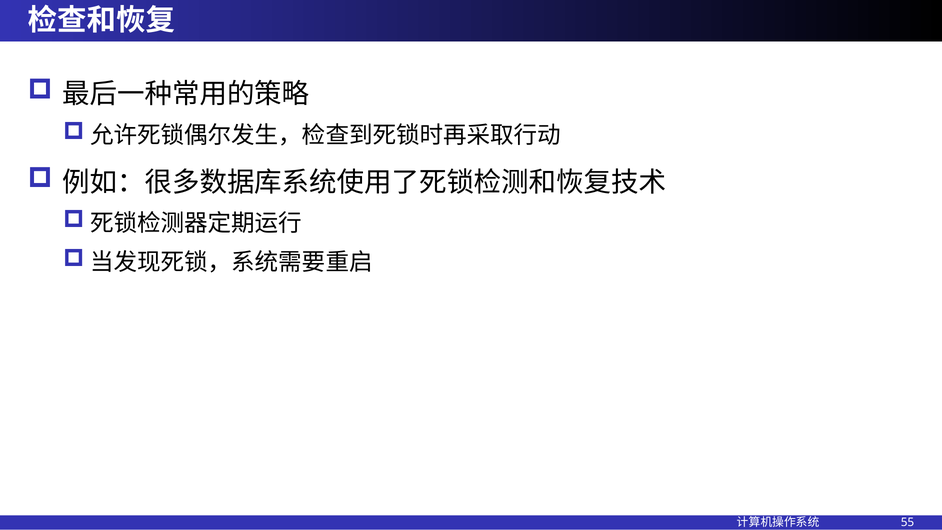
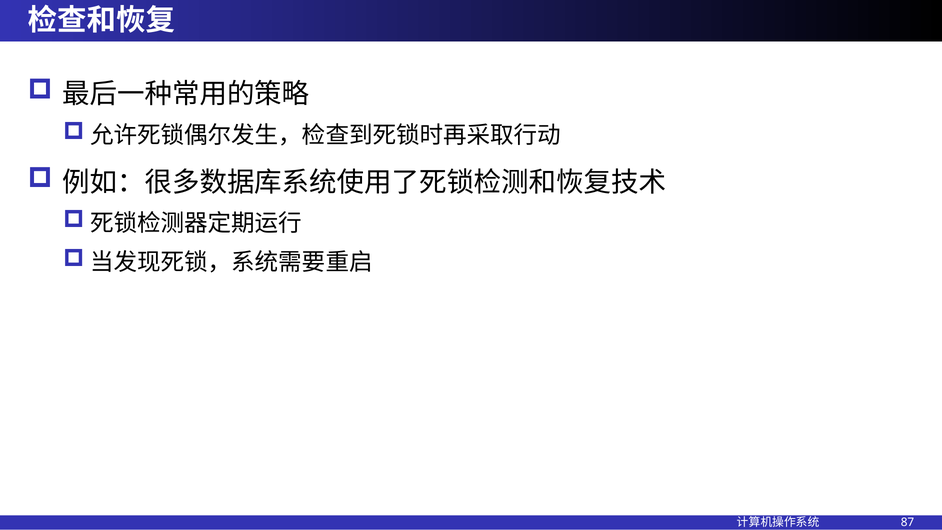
55: 55 -> 87 (907, 522)
